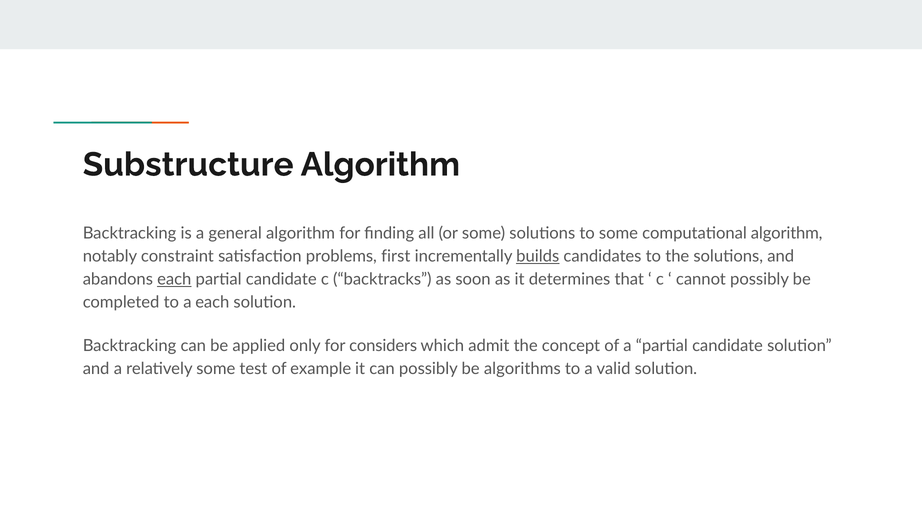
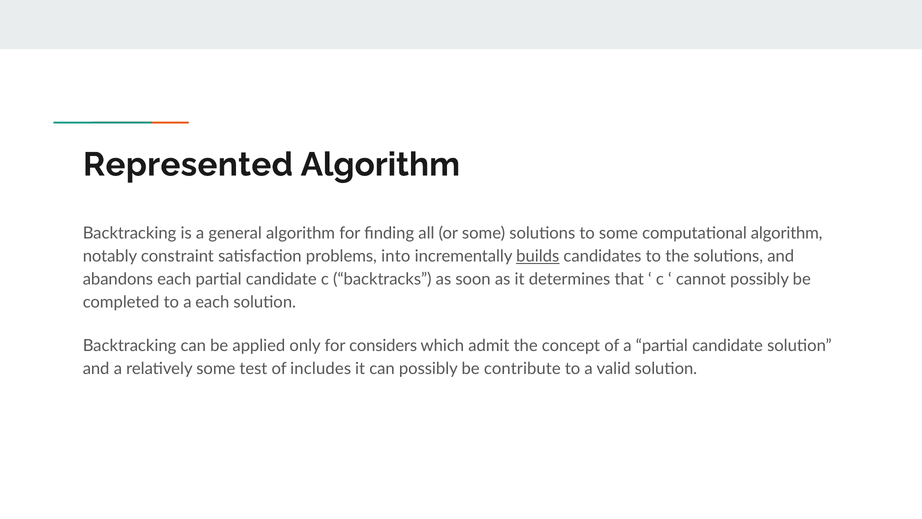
Substructure: Substructure -> Represented (188, 164)
first: first -> into (396, 256)
each underline: present -> none (174, 279)
example: example -> includes (321, 368)
algorithms: algorithms -> contribute (522, 368)
